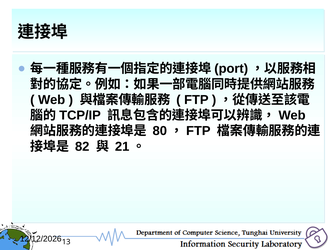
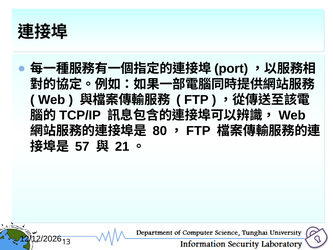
82: 82 -> 57 (82, 146)
